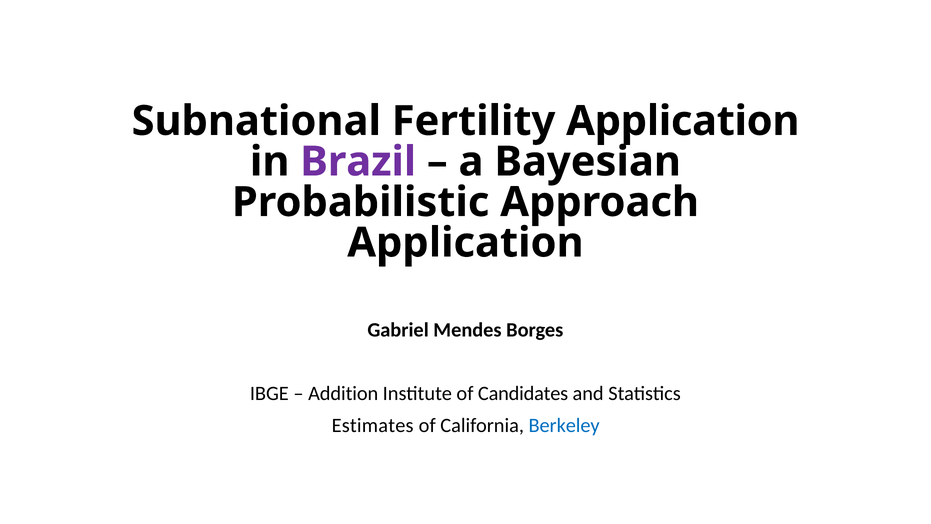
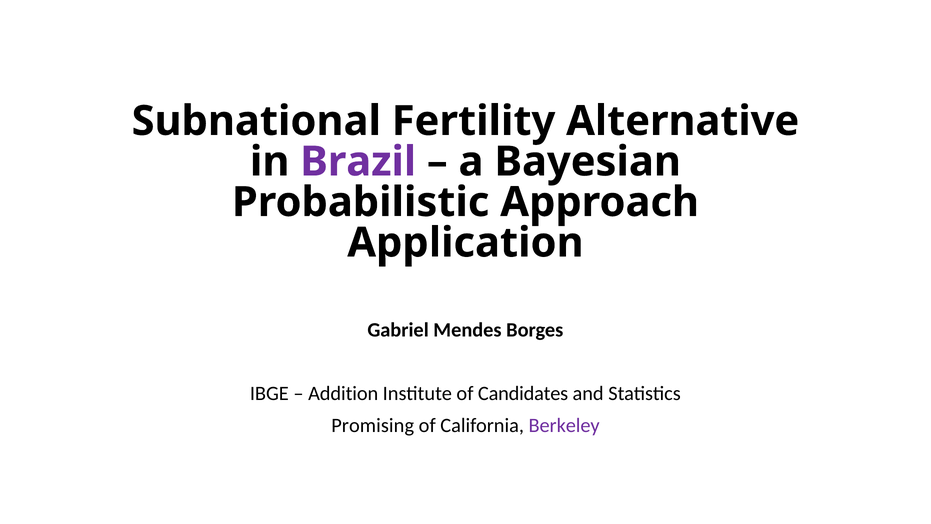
Fertility Application: Application -> Alternative (683, 121)
Estimates: Estimates -> Promising (373, 425)
Berkeley colour: blue -> purple (564, 425)
